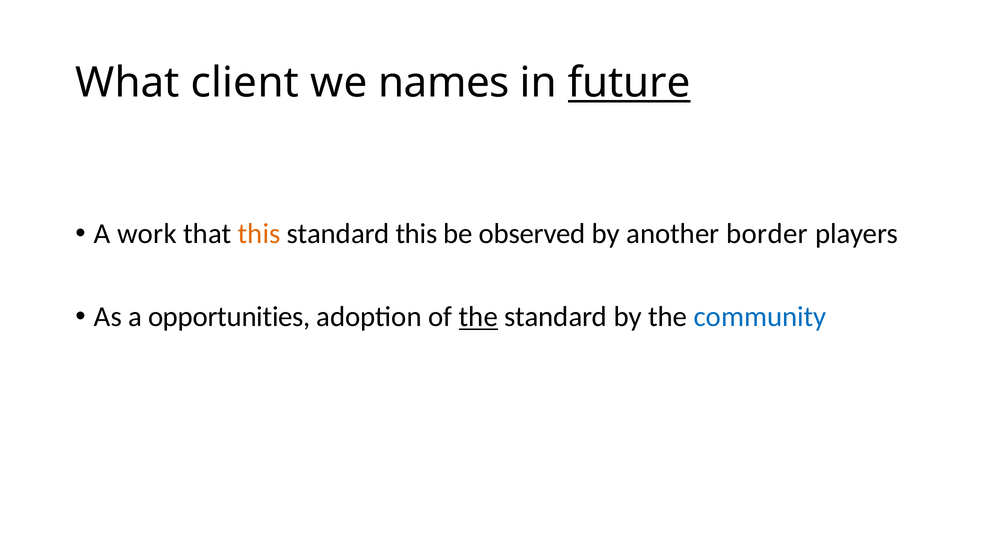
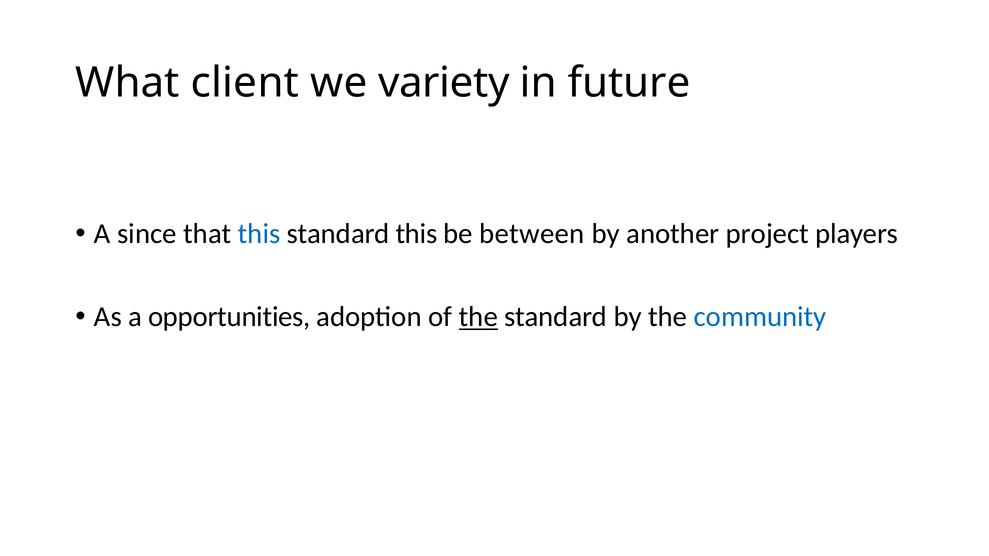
names: names -> variety (444, 83)
future underline: present -> none (629, 83)
work: work -> since (147, 234)
this colour: orange -> blue (259, 234)
observed: observed -> between (532, 234)
border: border -> project (767, 234)
